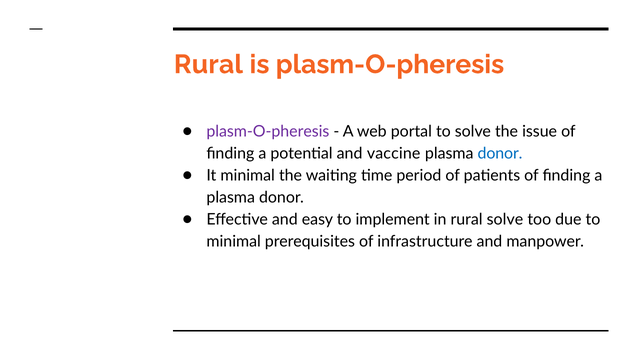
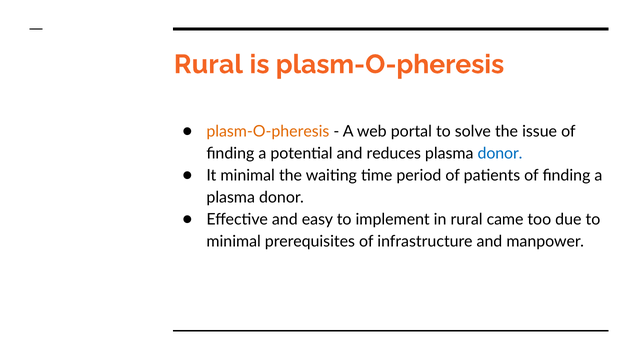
plasm-O-pheresis colour: purple -> orange (268, 131)
vaccine: vaccine -> reduces (394, 153)
rural solve: solve -> came (505, 219)
